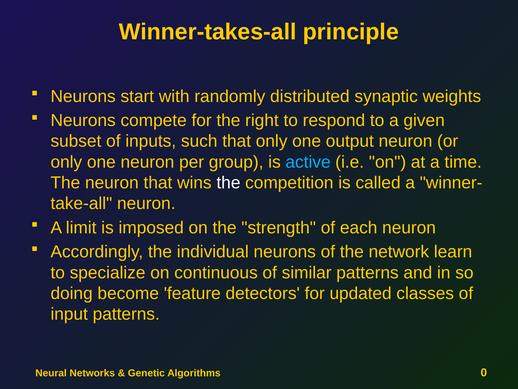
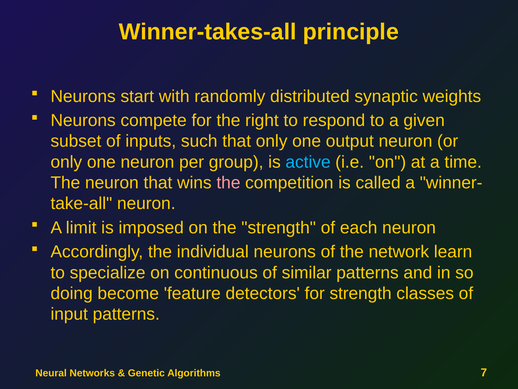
the colour: white -> pink (228, 183)
for updated: updated -> strength (361, 293)
0: 0 -> 7 (484, 372)
